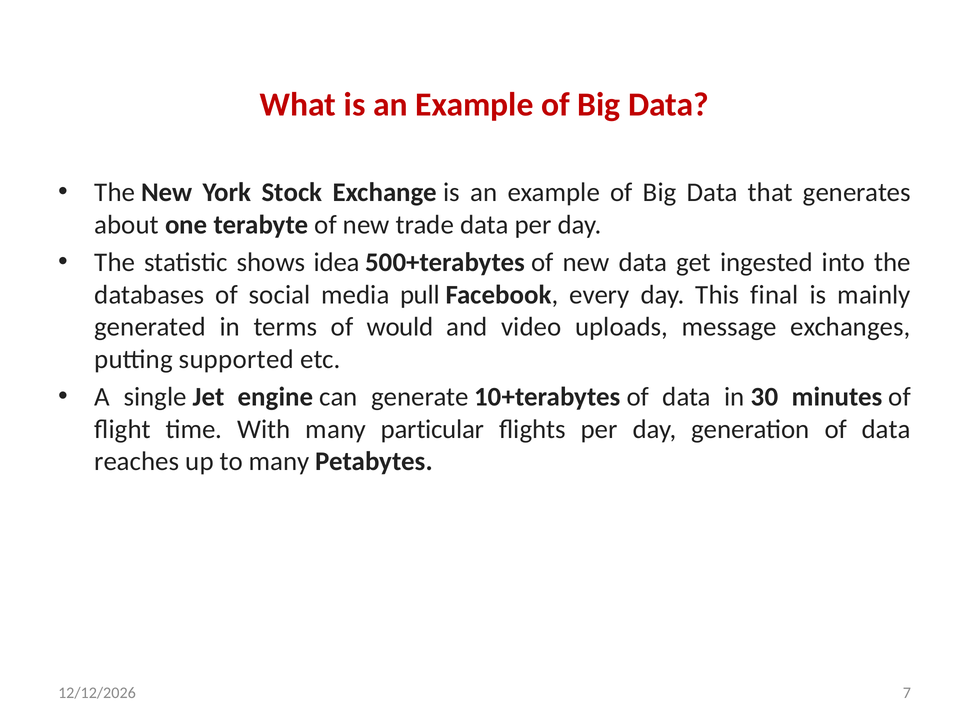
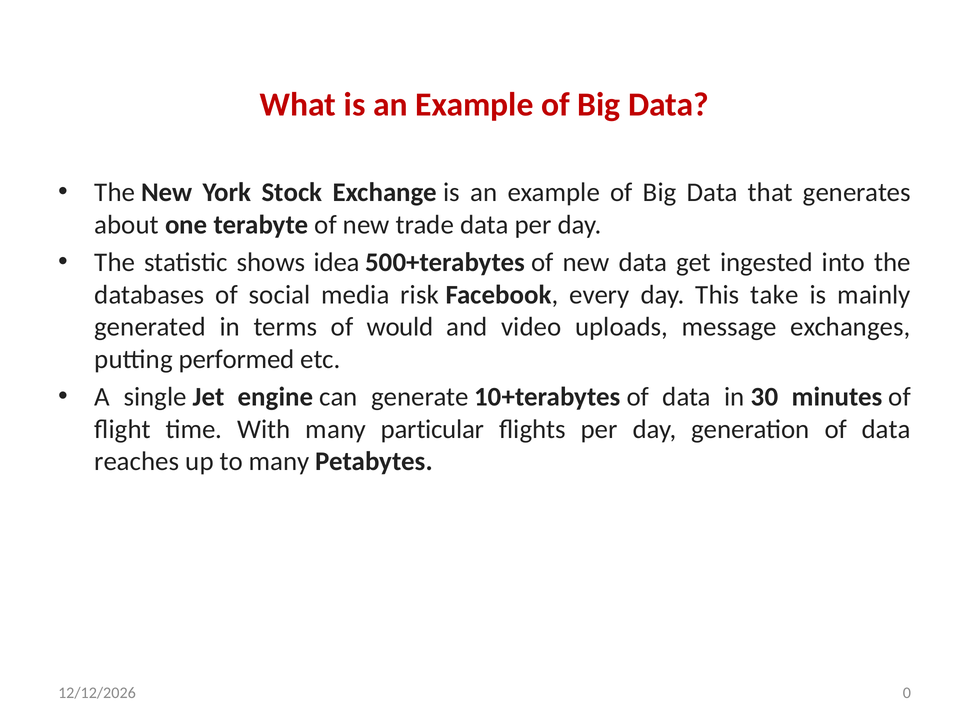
pull: pull -> risk (420, 295)
final: final -> take (775, 295)
supported: supported -> performed (237, 360)
7: 7 -> 0 (907, 694)
